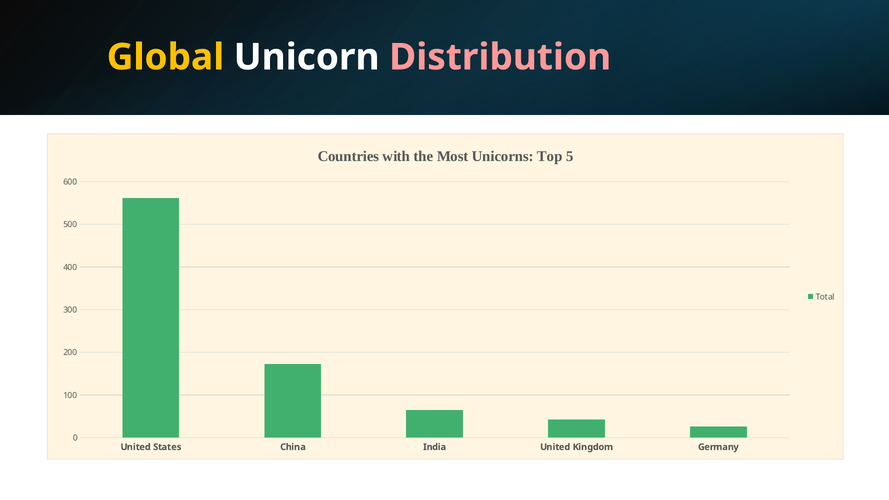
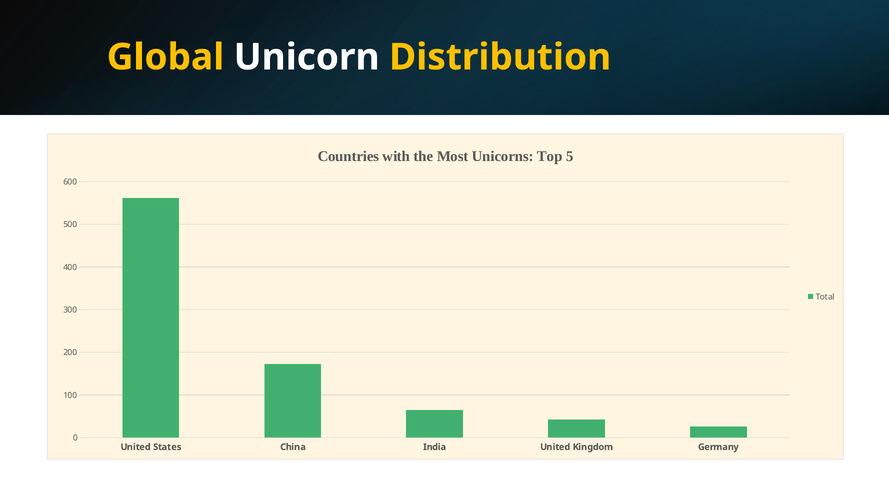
Distribution colour: pink -> yellow (500, 57)
